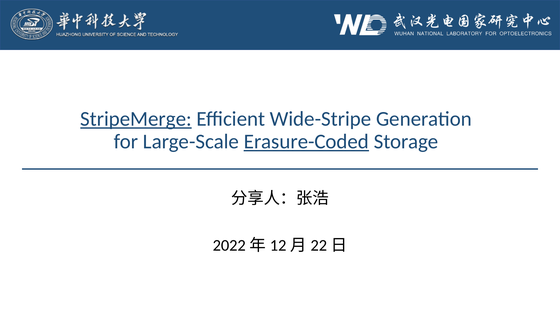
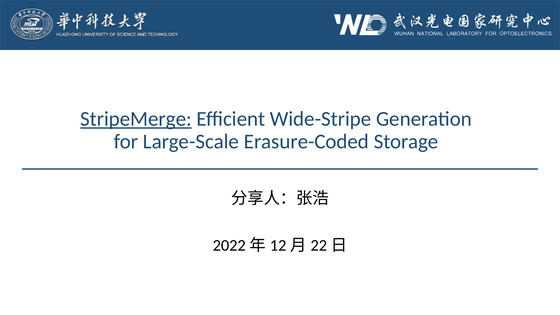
Erasure-Coded underline: present -> none (306, 142)
